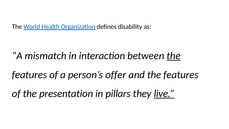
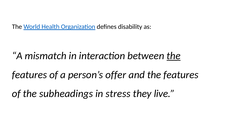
presentation: presentation -> subheadings (66, 94)
pillars: pillars -> stress (118, 94)
live underline: present -> none (164, 94)
